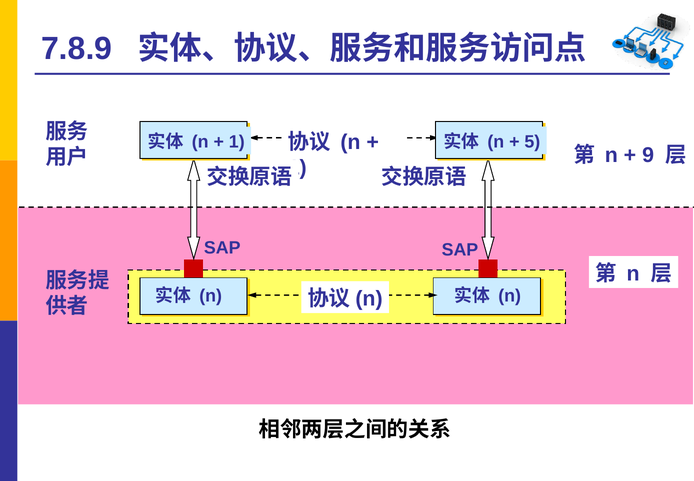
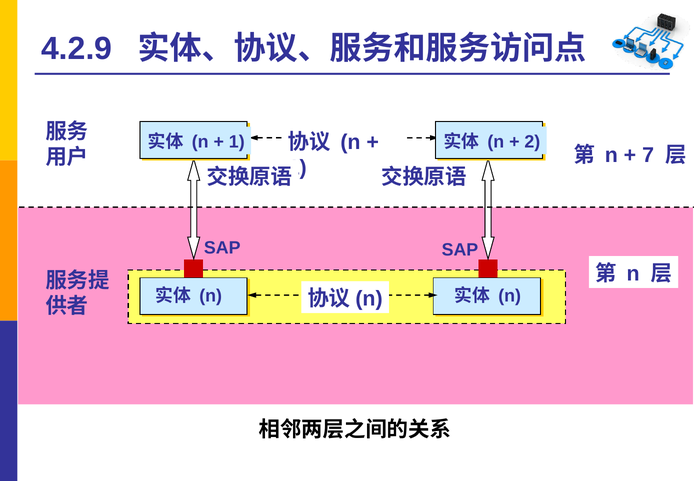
7.8.9: 7.8.9 -> 4.2.9 (77, 48)
5: 5 -> 2 (532, 141)
9: 9 -> 7 (648, 155)
